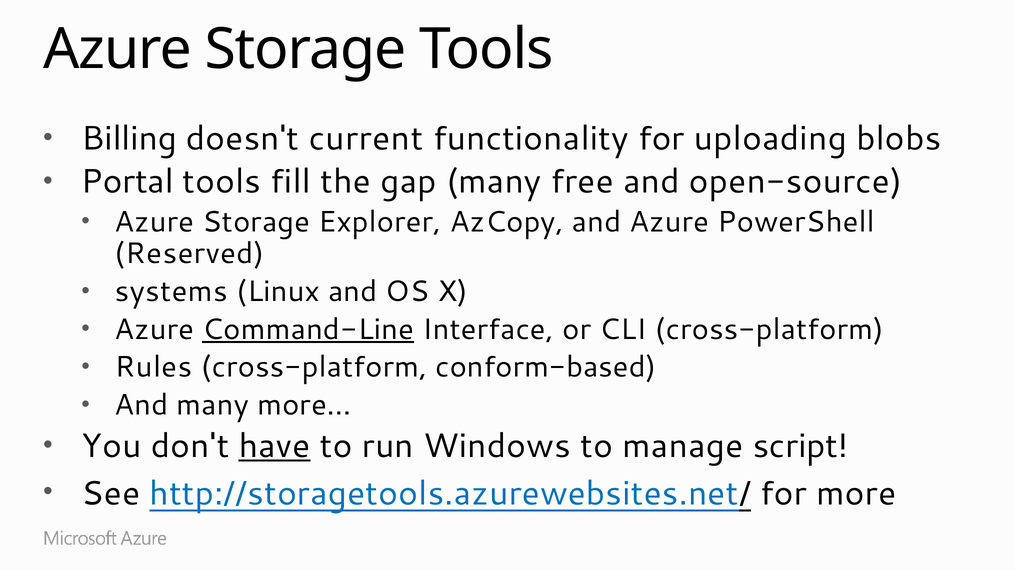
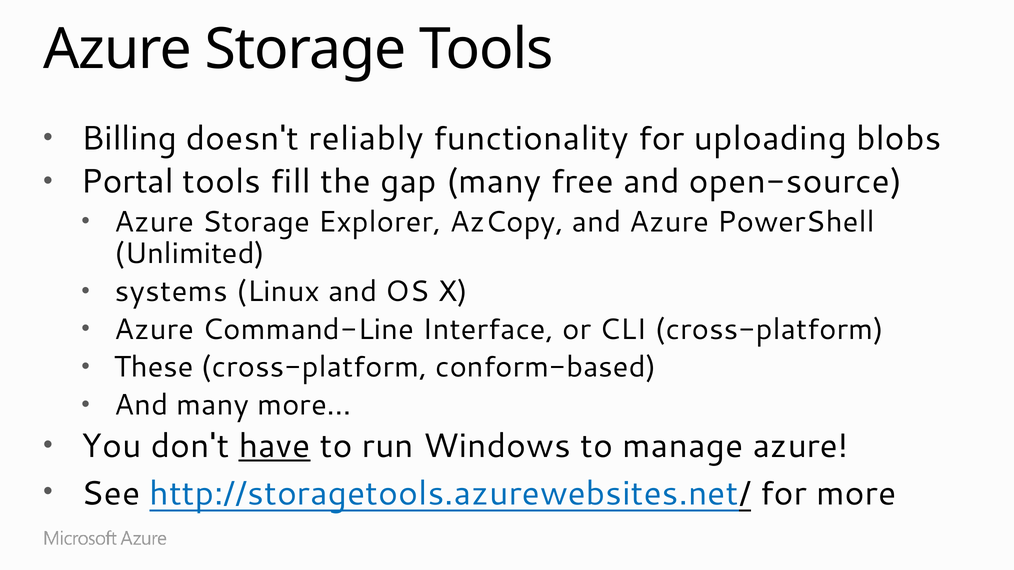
current: current -> reliably (366, 138)
Reserved: Reserved -> Unlimited (190, 254)
Command-Line underline: present -> none (308, 330)
Rules: Rules -> These (154, 367)
manage script: script -> azure (801, 446)
